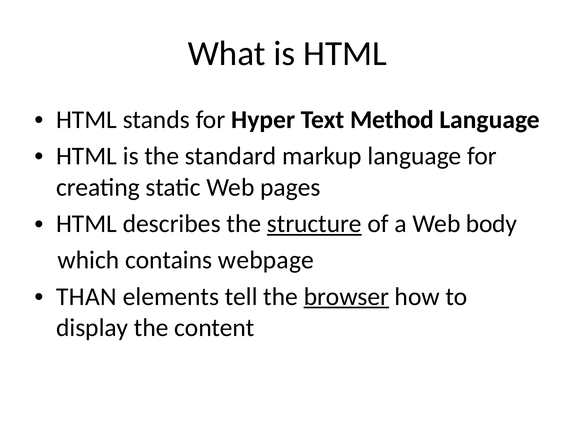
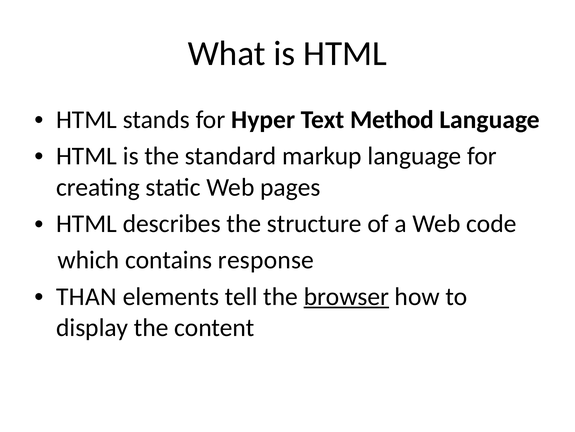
structure underline: present -> none (314, 223)
body: body -> code (491, 223)
webpage: webpage -> response (266, 260)
